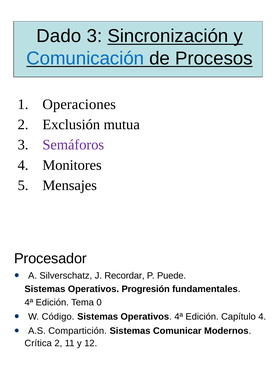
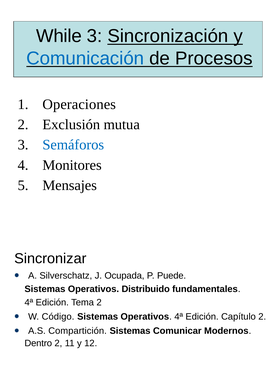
Dado: Dado -> While (59, 36)
Semáforos colour: purple -> blue (73, 145)
Procesador: Procesador -> Sincronizar (50, 259)
Recordar: Recordar -> Ocupada (124, 276)
Progresión: Progresión -> Distribuido (146, 289)
Tema 0: 0 -> 2 (99, 302)
Capítulo 4: 4 -> 2 (262, 317)
Crítica: Crítica -> Dentro (38, 343)
